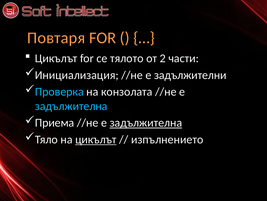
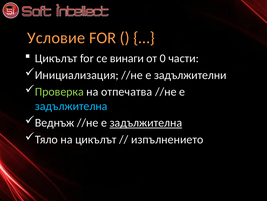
Повтаря: Повтаря -> Условие (56, 38)
тялото: тялото -> винаги (127, 58)
2: 2 -> 0 (163, 58)
Проверка colour: light blue -> light green (59, 92)
конзолата: конзолата -> отпечатва (127, 92)
Приема: Приема -> Веднъж (55, 122)
цикълът underline: present -> none (96, 139)
